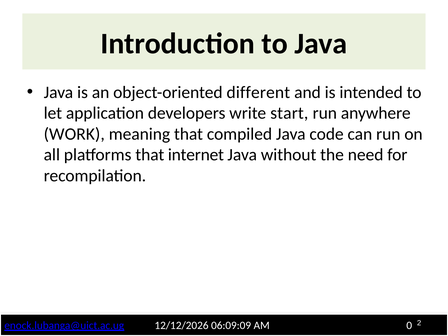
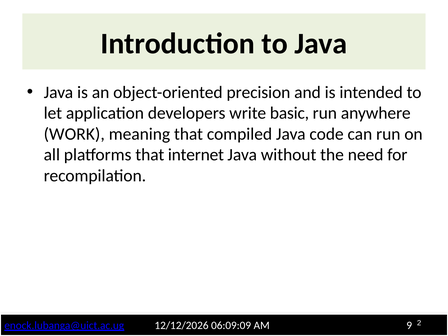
different: different -> precision (258, 92)
start: start -> basic (289, 113)
0: 0 -> 9 (409, 325)
